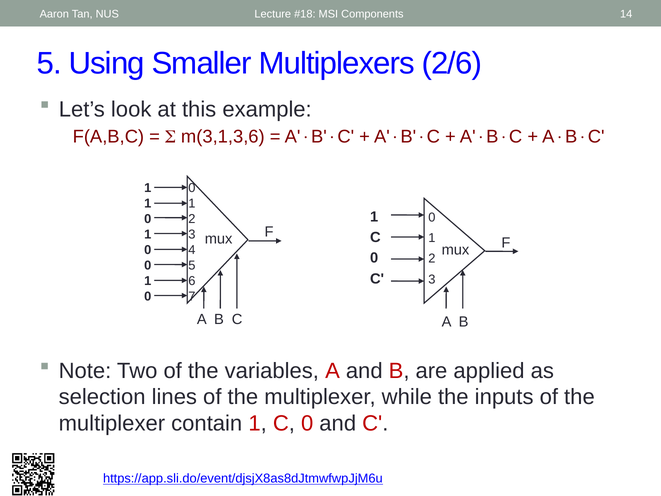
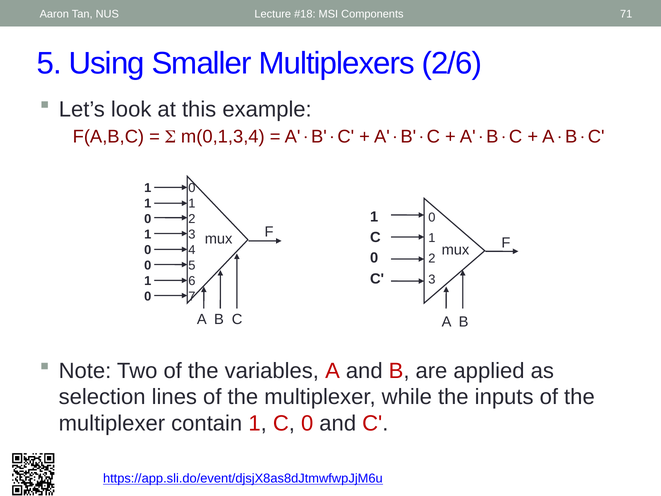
14: 14 -> 71 (626, 14)
m(3,1,3,6: m(3,1,3,6 -> m(0,1,3,4 (223, 137)
